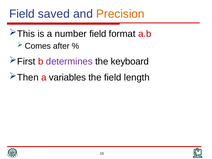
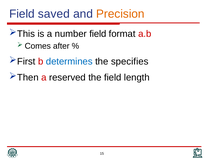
determines colour: purple -> blue (69, 61)
keyboard: keyboard -> specifies (130, 61)
variables: variables -> reserved (67, 77)
